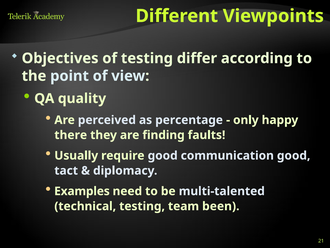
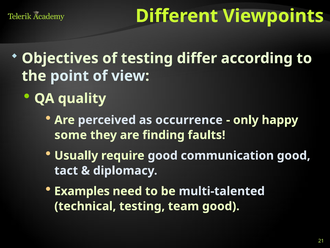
percentage: percentage -> occurrence (189, 120)
there: there -> some (71, 135)
team been: been -> good (221, 206)
